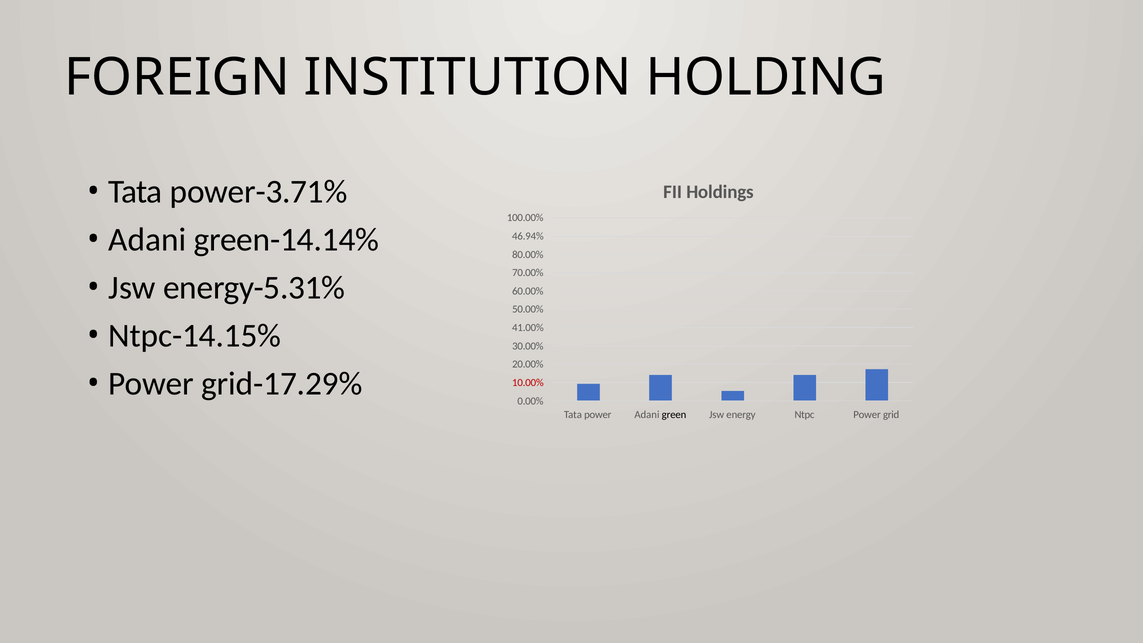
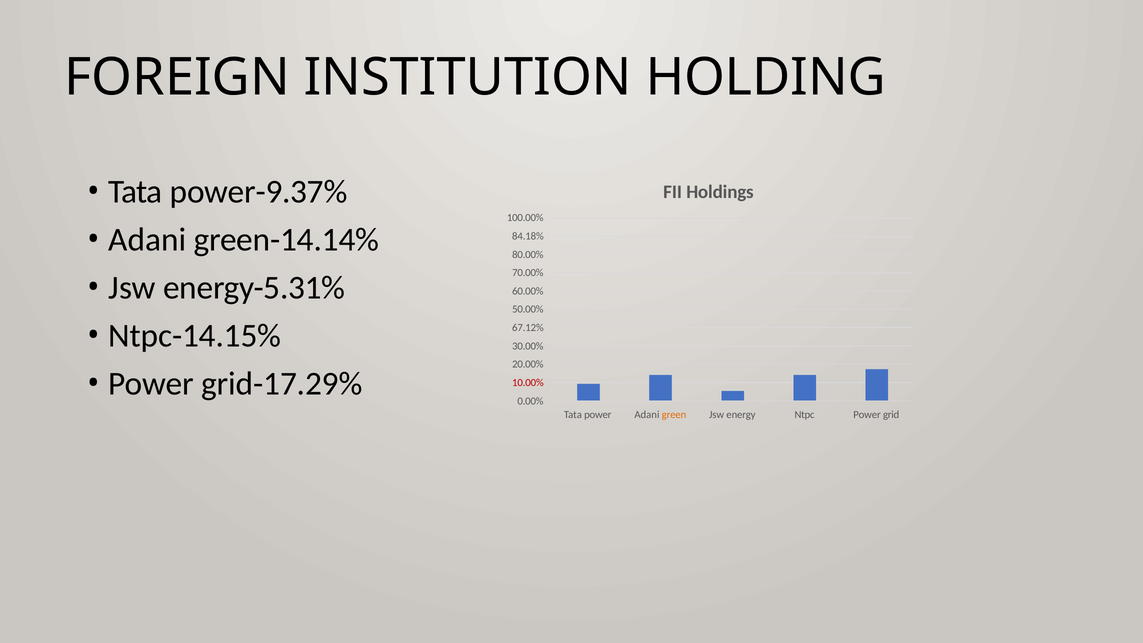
power-3.71%: power-3.71% -> power-9.37% (259, 192)
46.94%: 46.94% -> 84.18% (528, 236)
41.00%: 41.00% -> 67.12% (528, 328)
green colour: black -> orange (674, 414)
